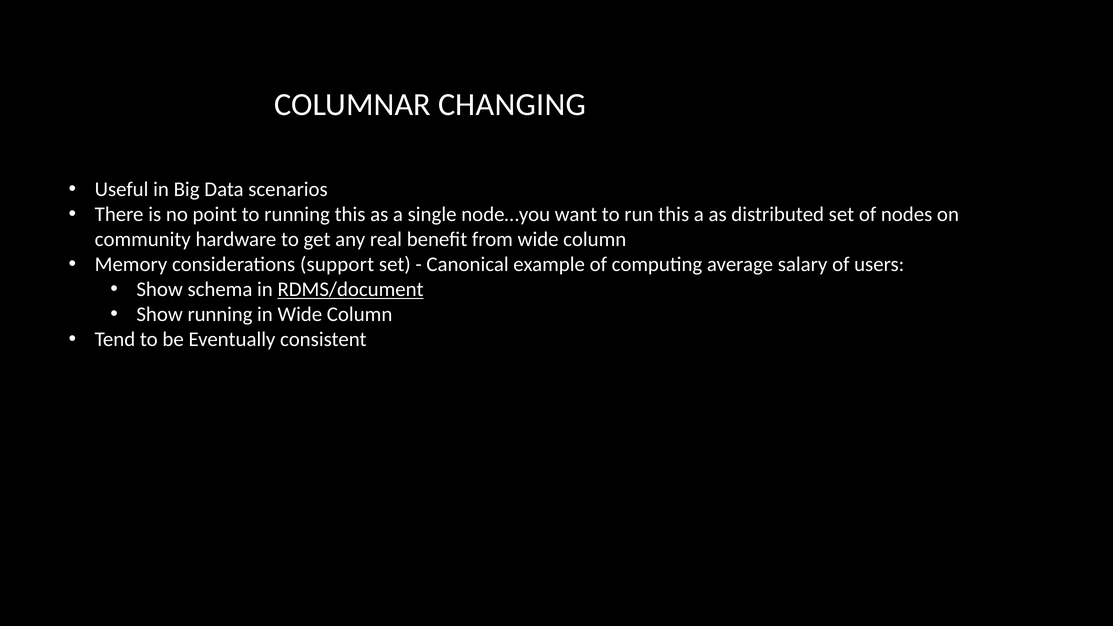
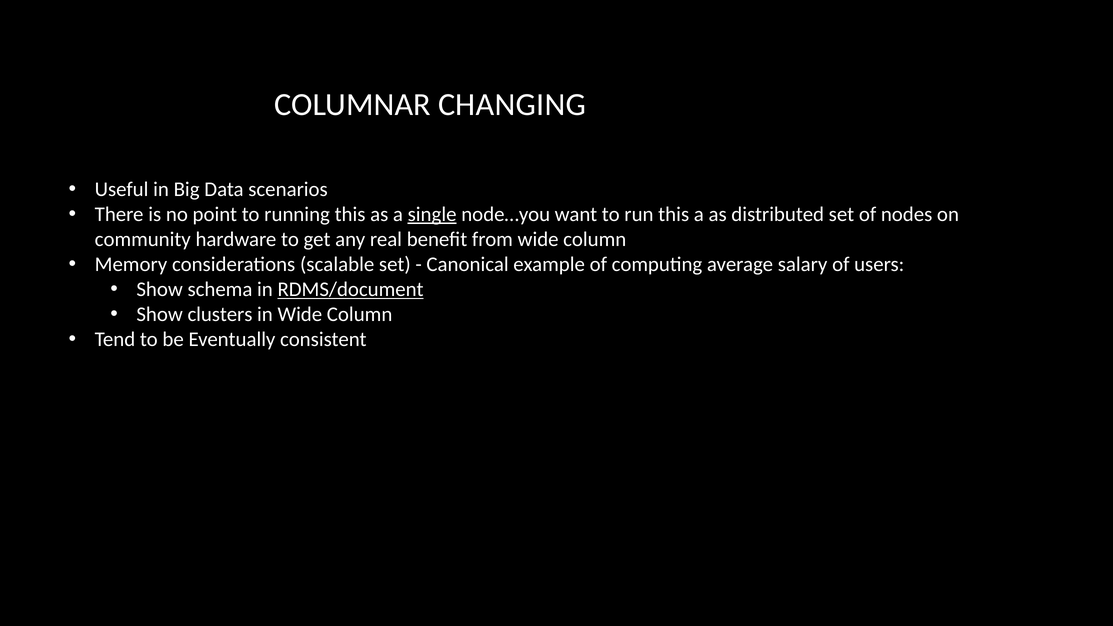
single underline: none -> present (432, 214)
support: support -> scalable (337, 264)
Show running: running -> clusters (220, 315)
